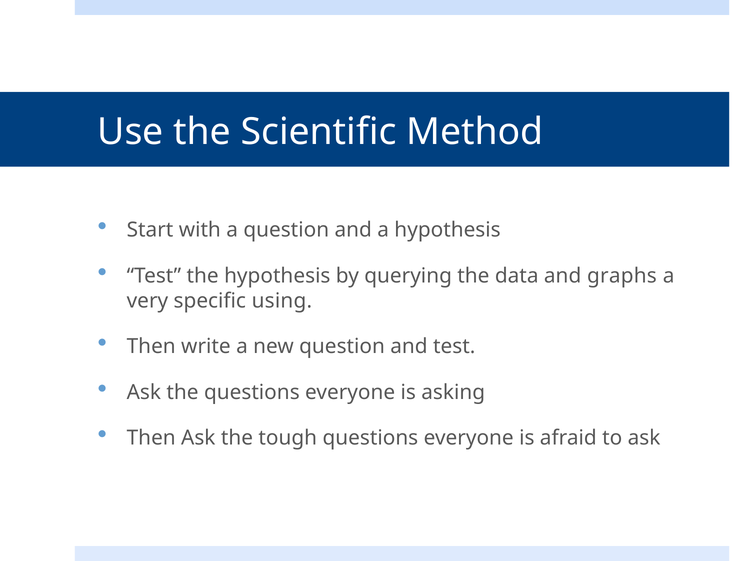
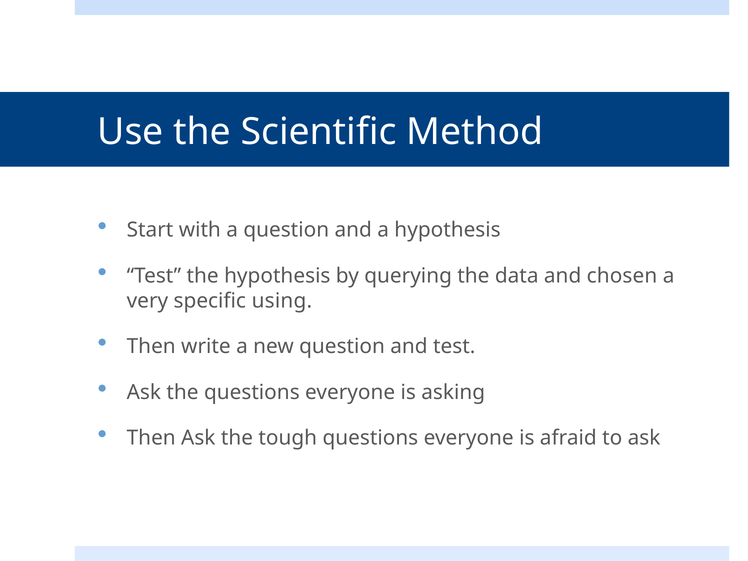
graphs: graphs -> chosen (622, 276)
